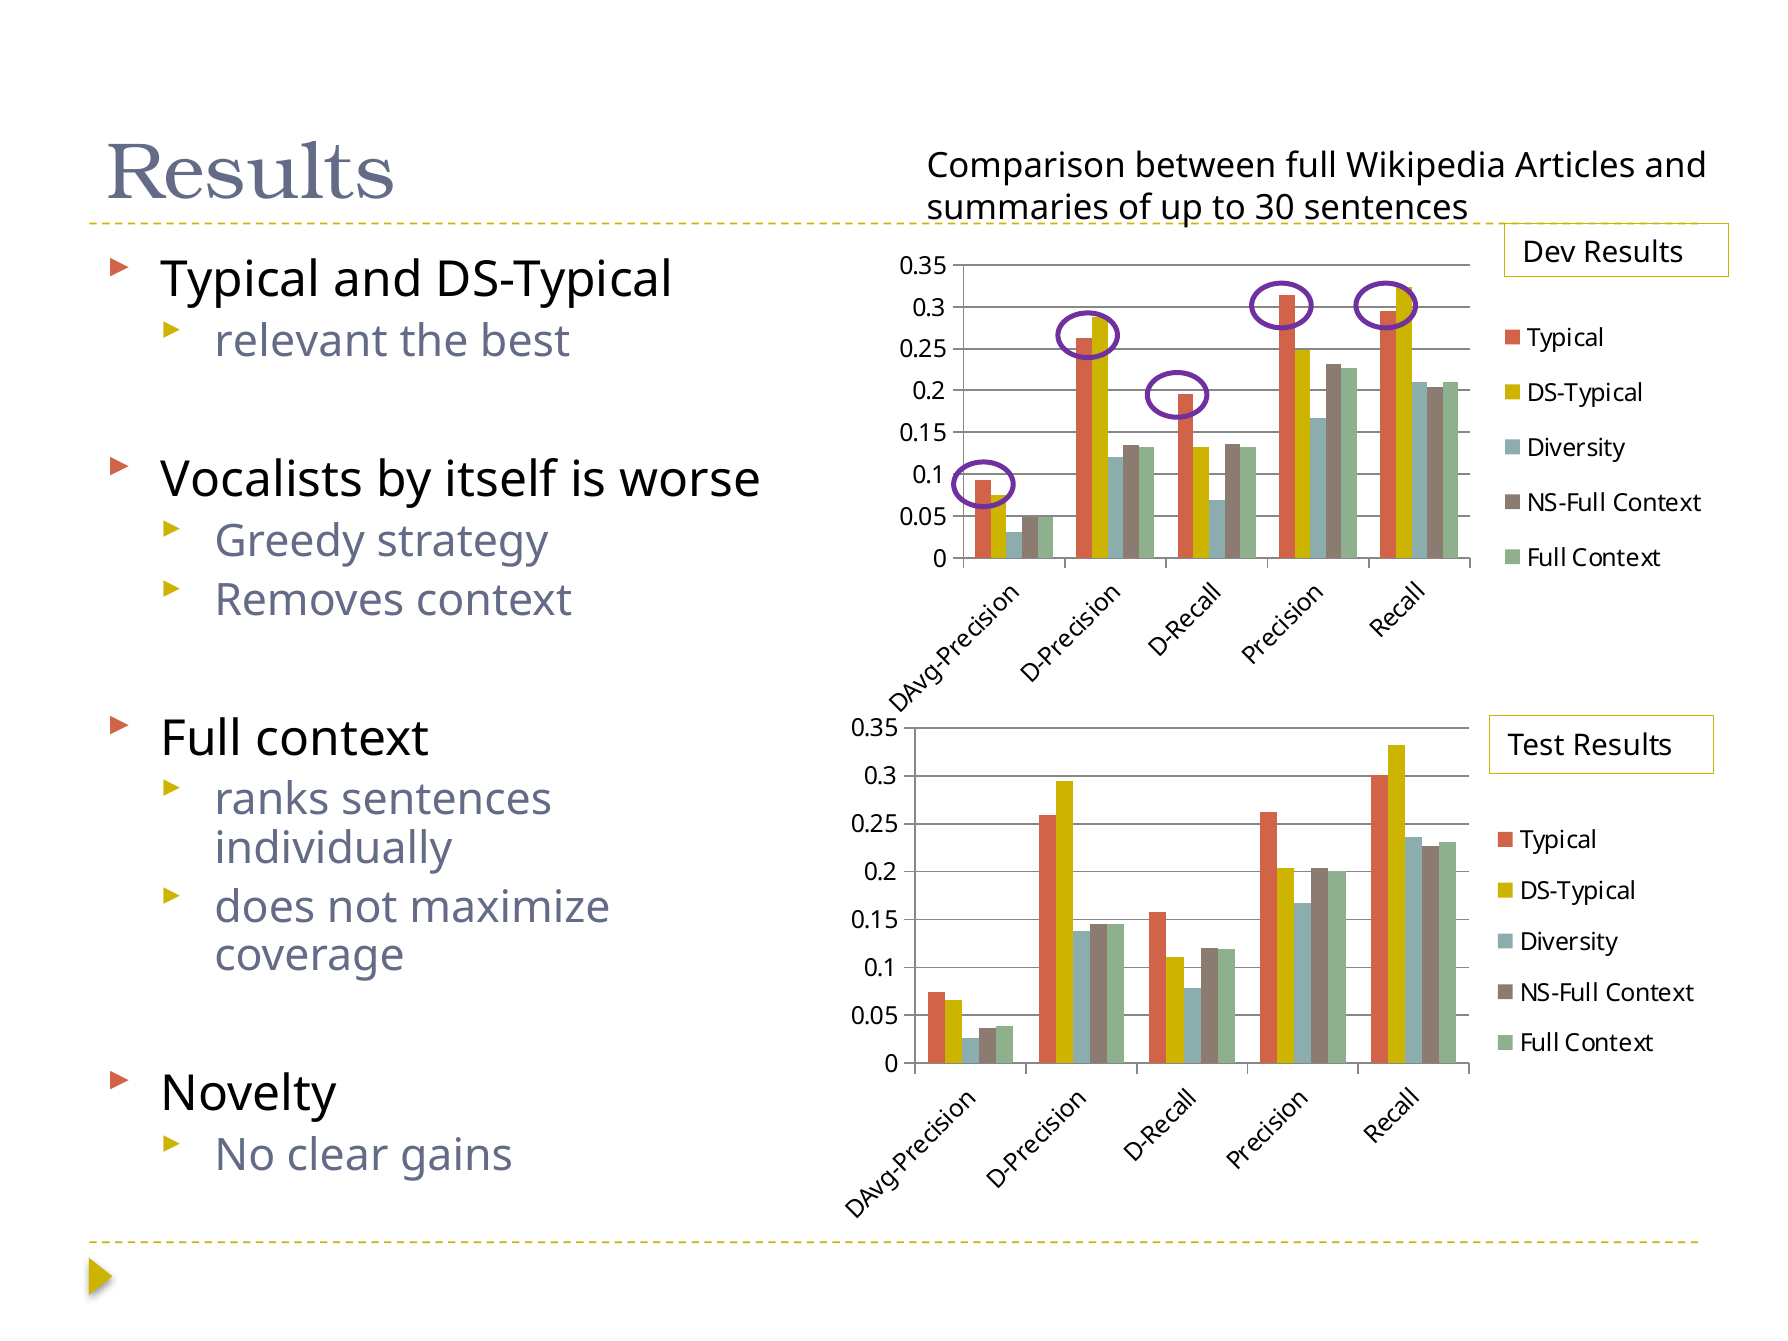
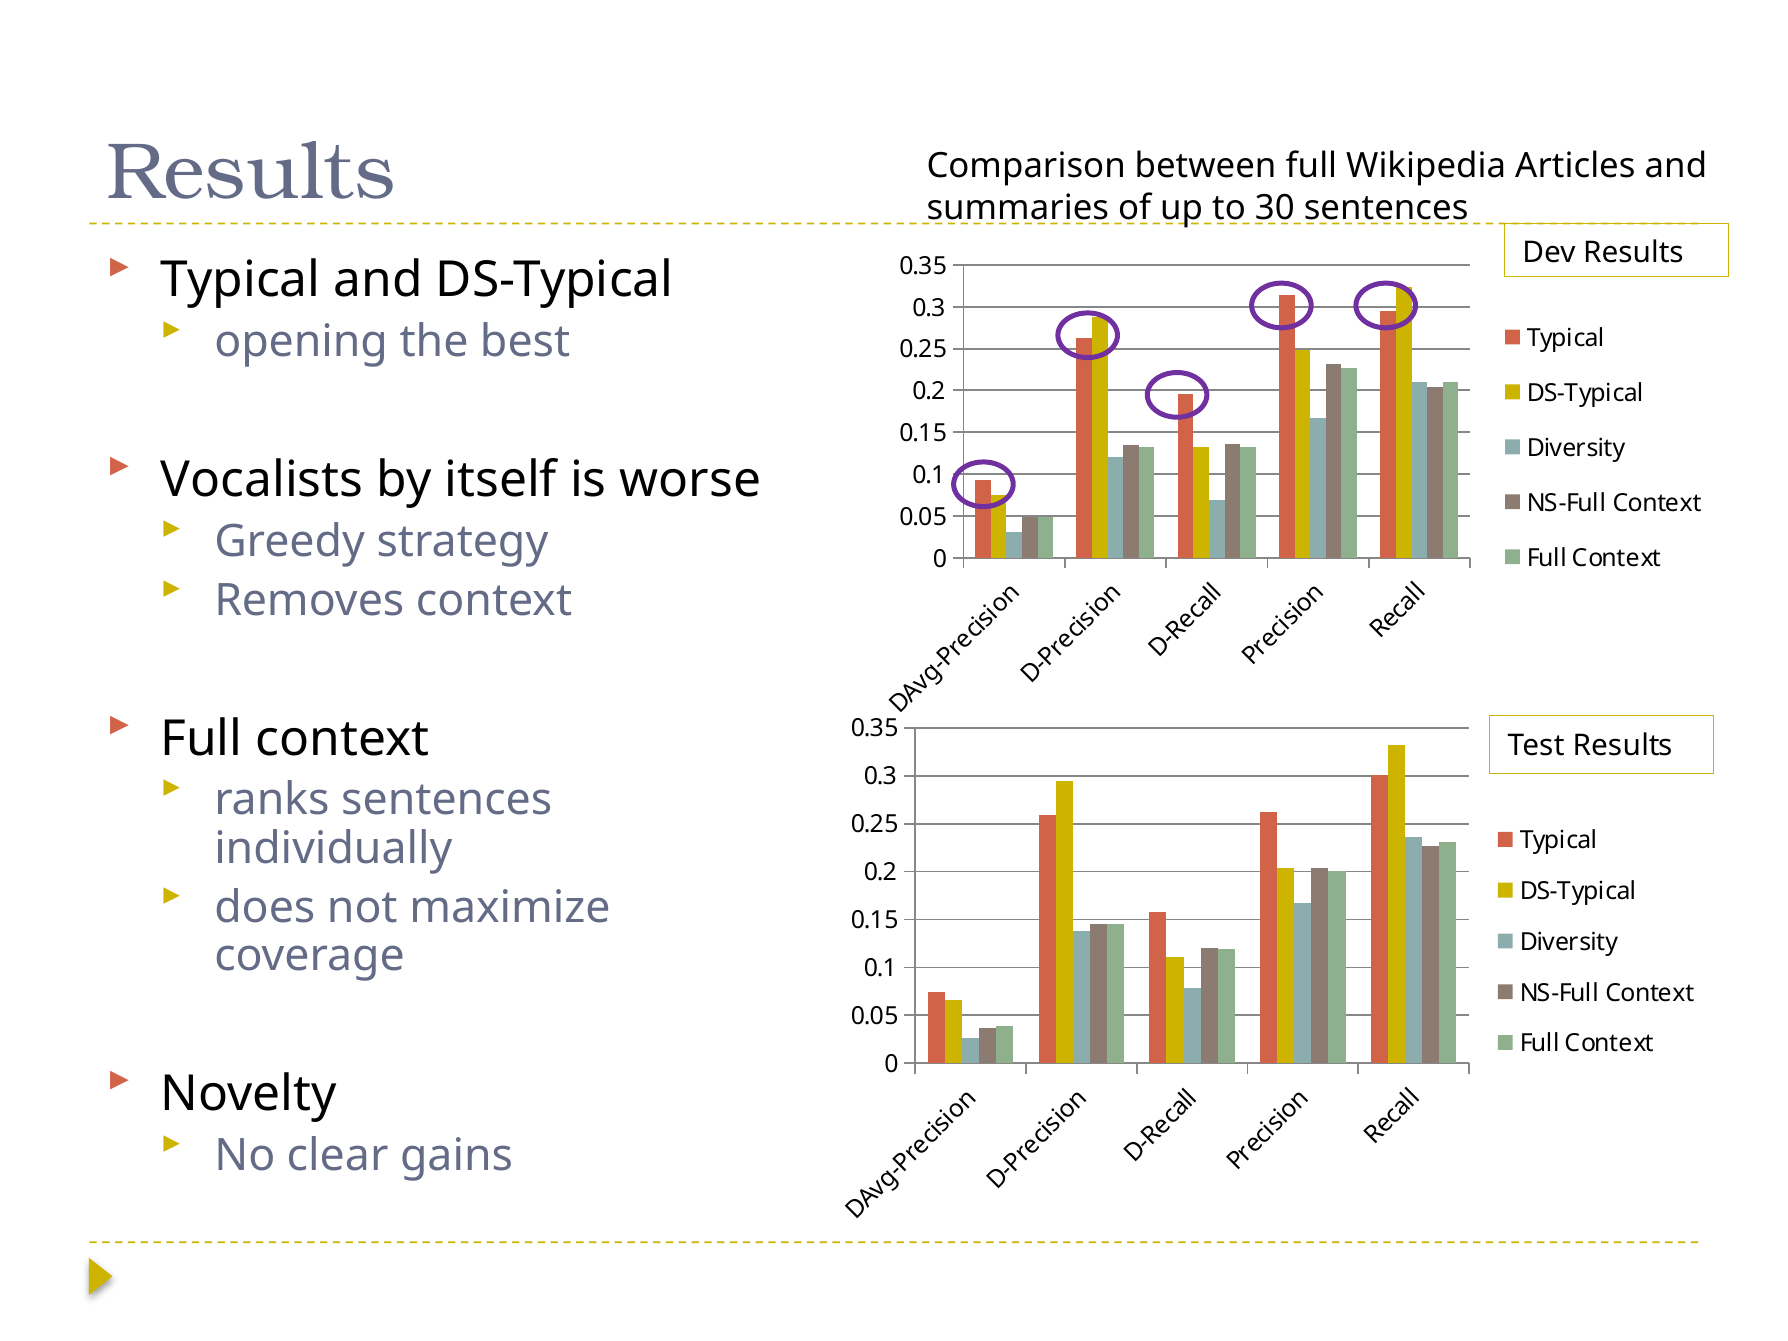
relevant: relevant -> opening (301, 342)
